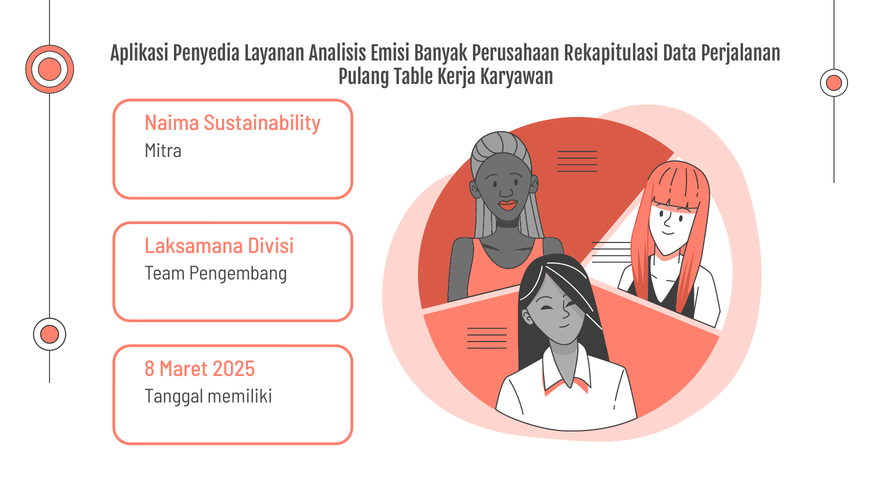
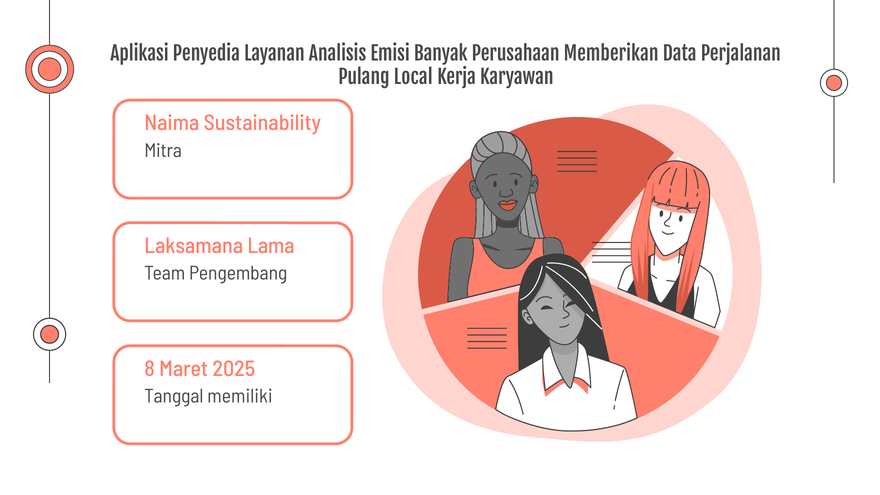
Rekapitulasi: Rekapitulasi -> Memberikan (611, 54)
Table: Table -> Local (413, 78)
Divisi: Divisi -> Lama (271, 246)
